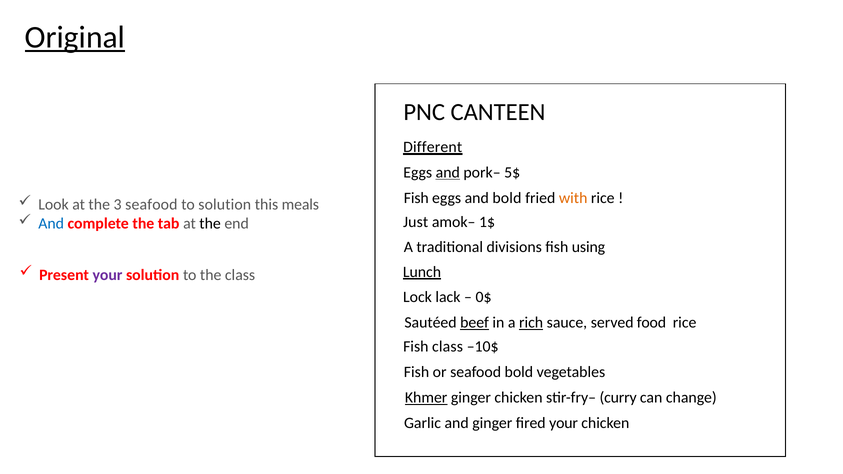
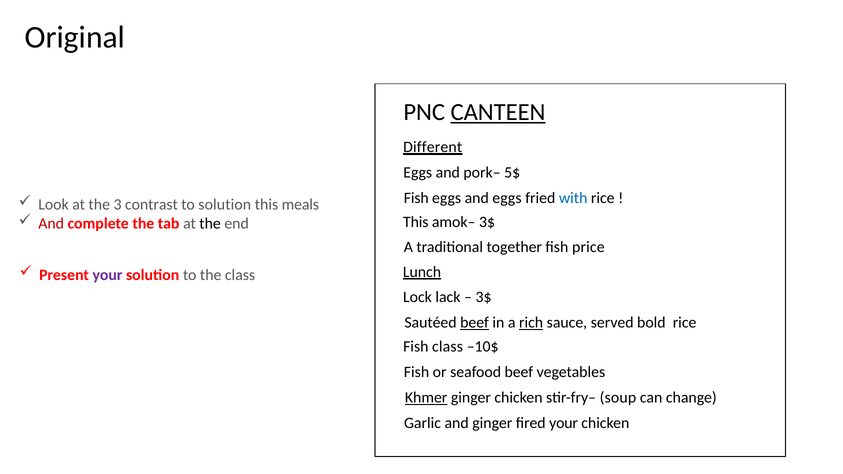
Original underline: present -> none (75, 37)
CANTEEN underline: none -> present (498, 112)
and underline: present -> none (448, 173)
and bold: bold -> eggs (507, 198)
with colour: orange -> blue (573, 198)
3 seafood: seafood -> contrast (151, 205)
And colour: blue -> red (51, 224)
Just: Just -> This (416, 222)
amok– 1$: 1$ -> 3$ (487, 222)
divisions: divisions -> together (514, 247)
using: using -> price (588, 247)
0$: 0$ -> 3$ (484, 297)
food: food -> bold (651, 323)
seafood bold: bold -> beef (519, 372)
curry: curry -> soup (618, 398)
